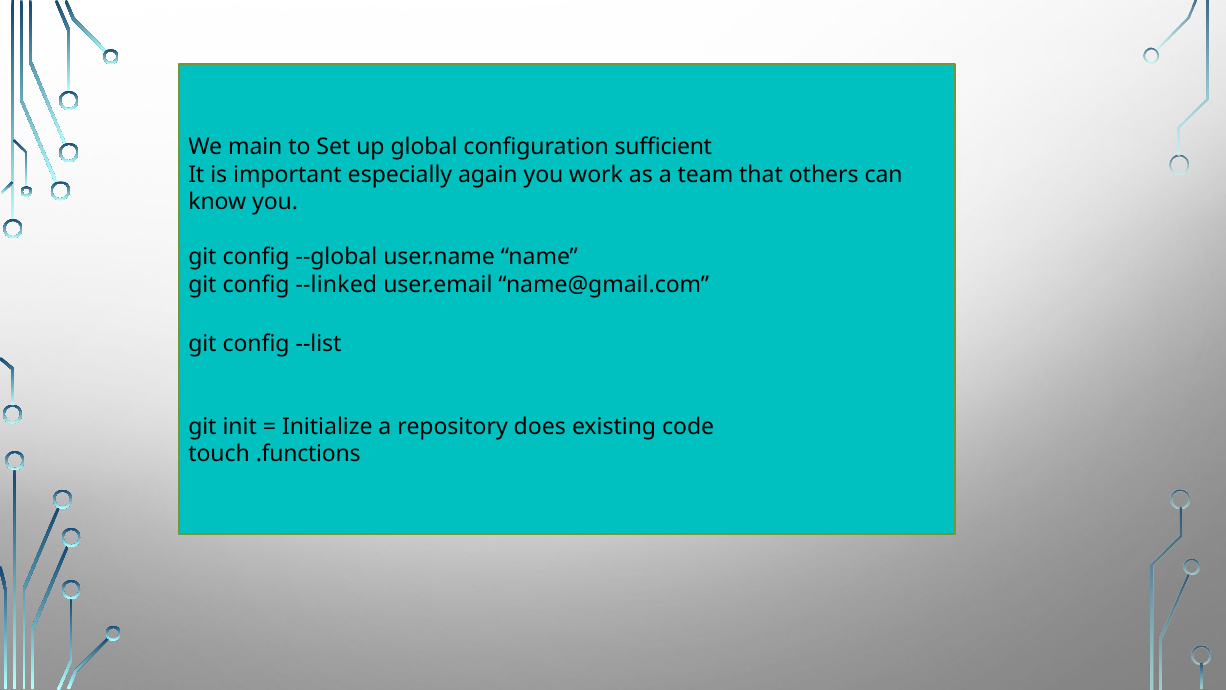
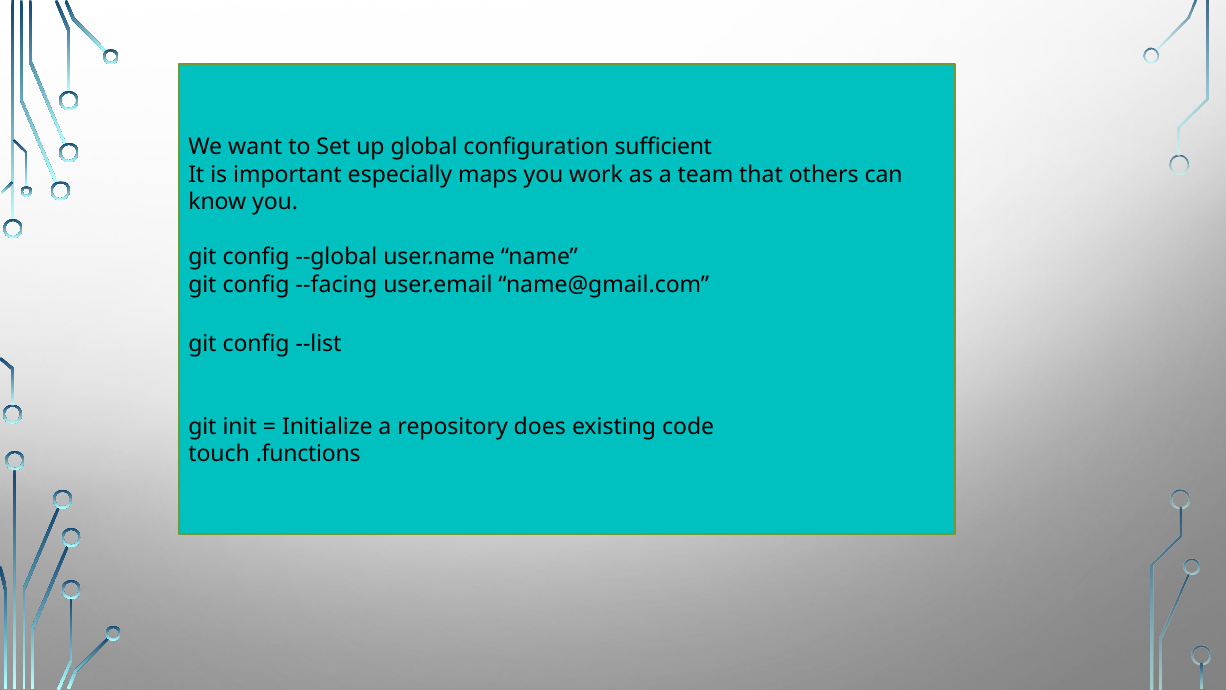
main: main -> want (255, 147)
again: again -> maps (488, 175)
--linked: --linked -> --facing (336, 285)
